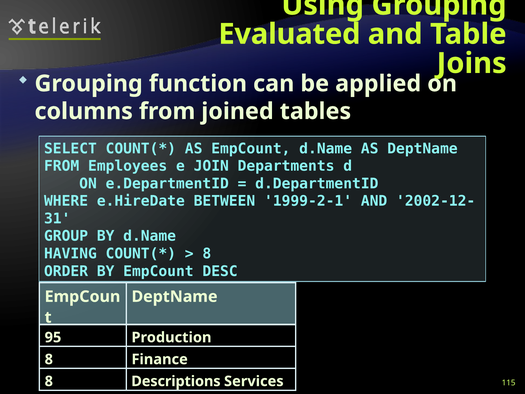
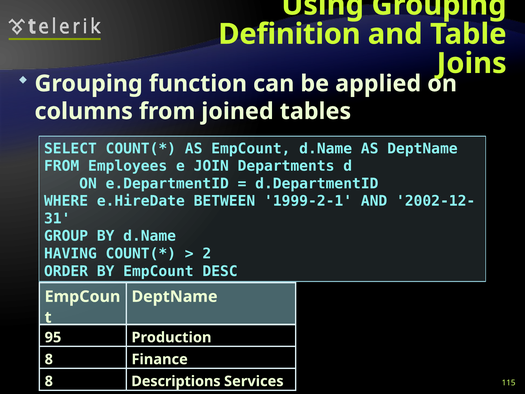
Evaluated: Evaluated -> Definition (289, 34)
8: 8 -> 2 (207, 254)
